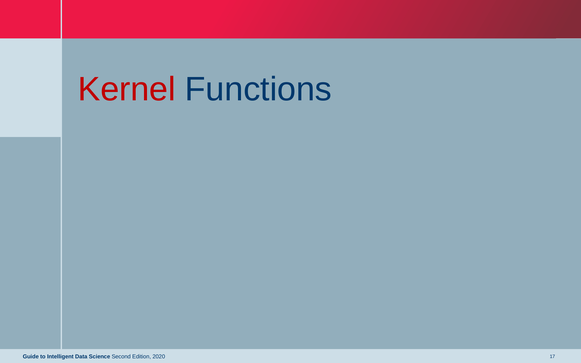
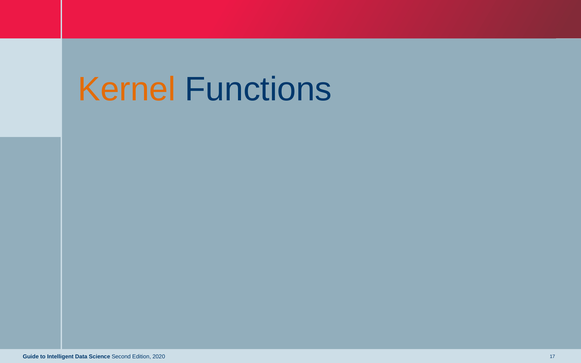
Kernel colour: red -> orange (127, 89)
